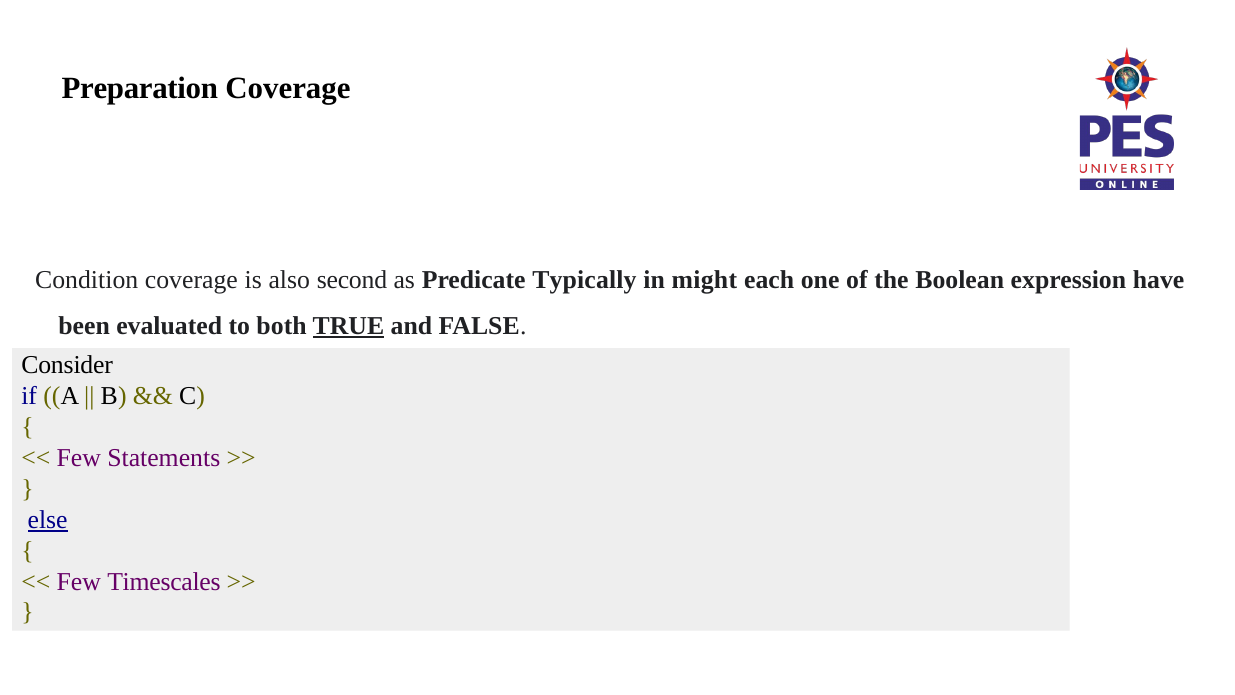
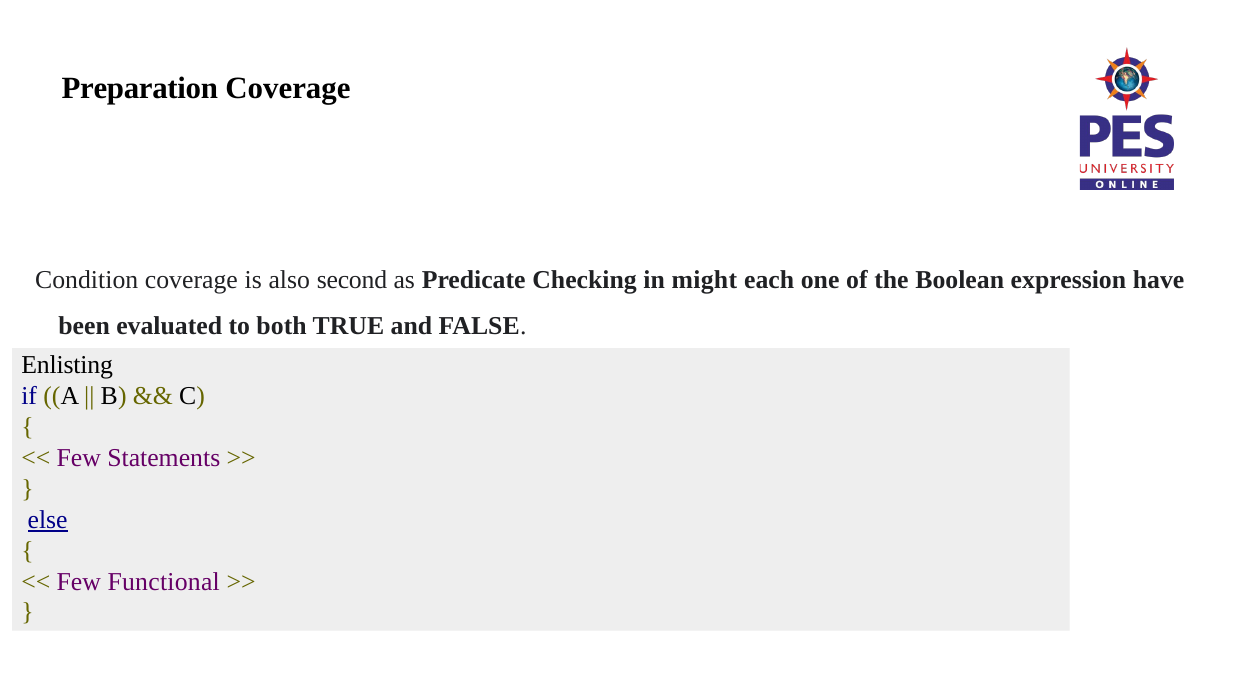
Typically: Typically -> Checking (585, 280)
TRUE underline: present -> none (348, 326)
Consider: Consider -> Enlisting (67, 365)
Timescales: Timescales -> Functional (164, 581)
